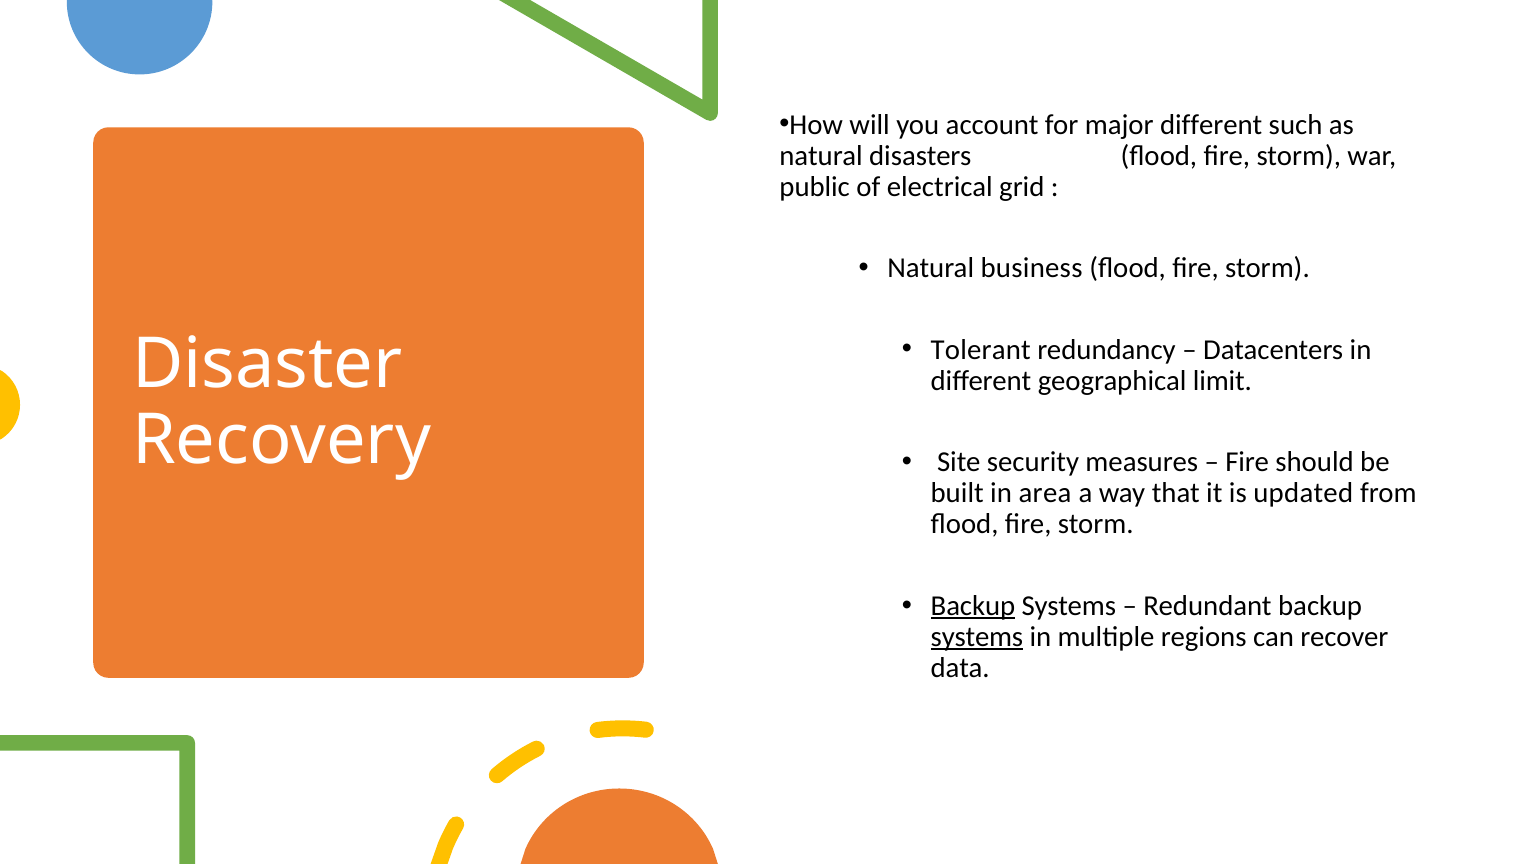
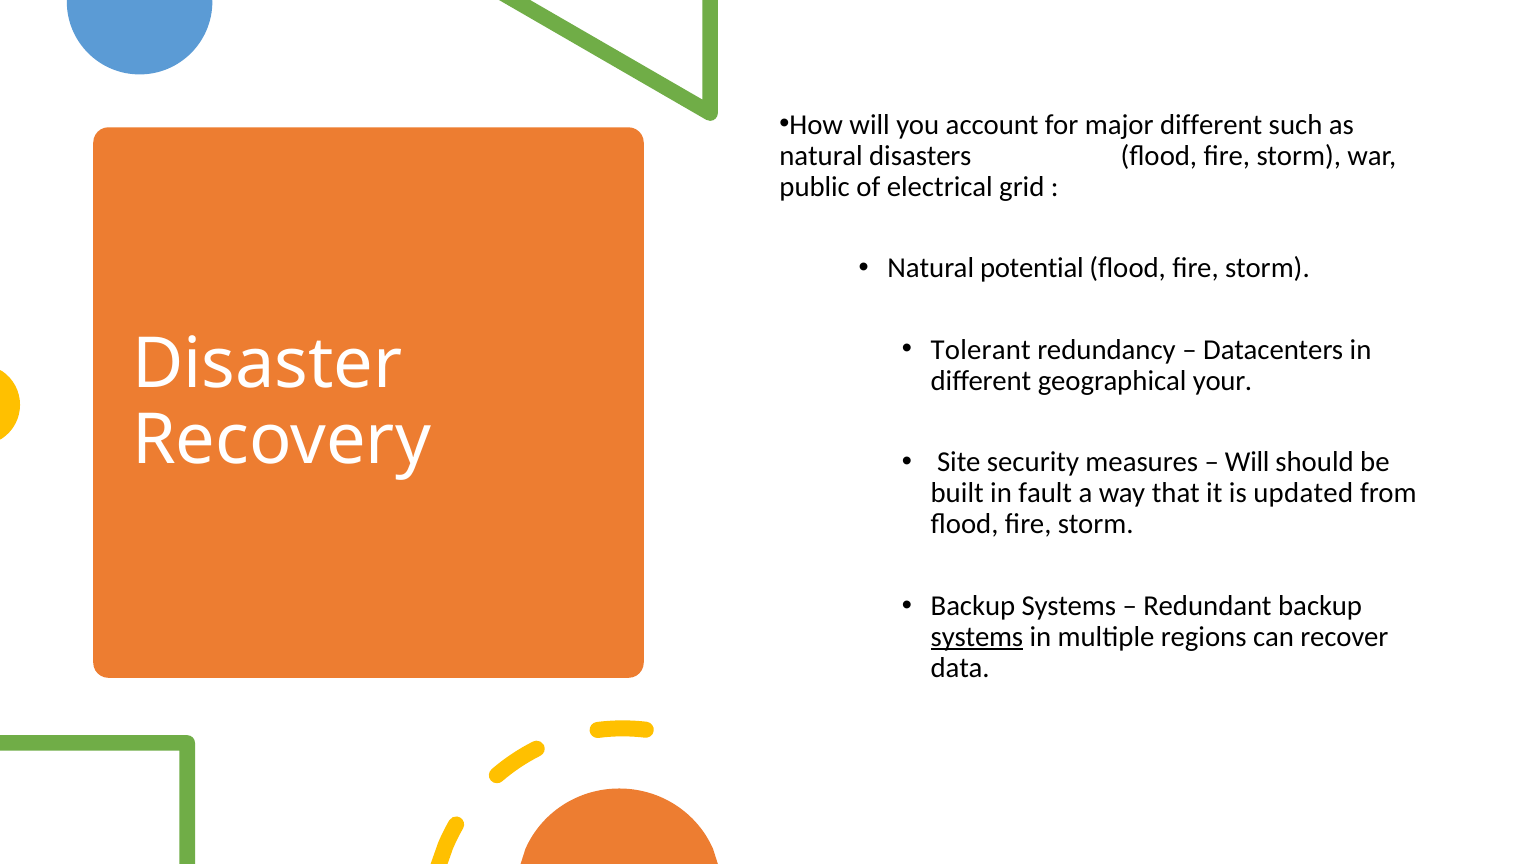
business: business -> potential (1032, 268)
limit: limit -> your (1223, 381)
Fire: Fire -> Will (1247, 462)
area: area -> fault (1045, 493)
Backup underline: present -> none (973, 606)
